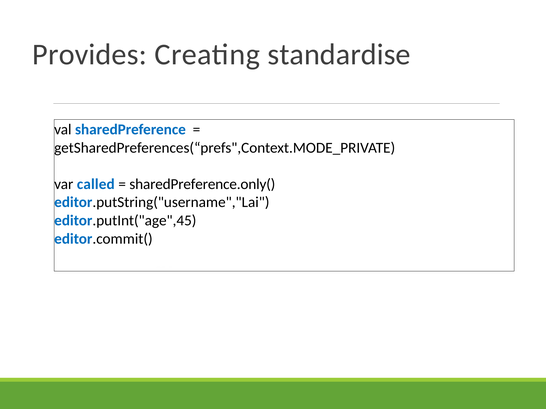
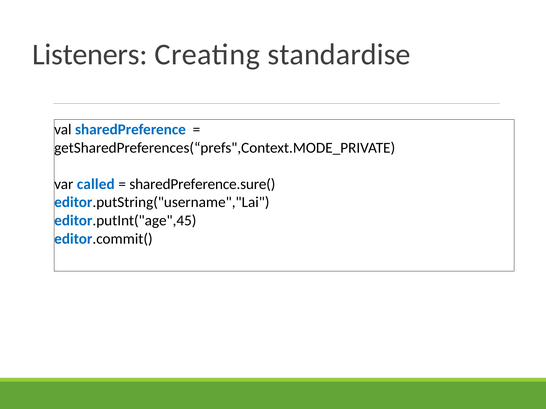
Provides: Provides -> Listeners (90, 55)
sharedPreference.only(: sharedPreference.only( -> sharedPreference.sure( (202, 184)
